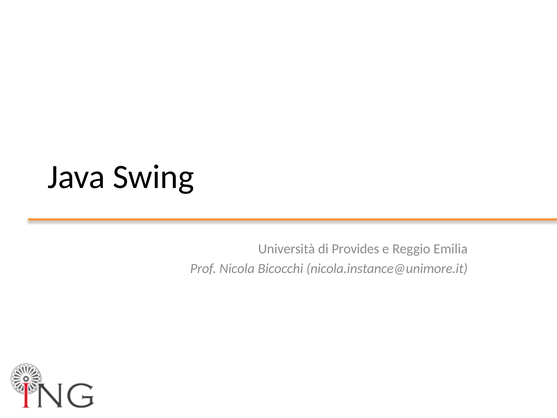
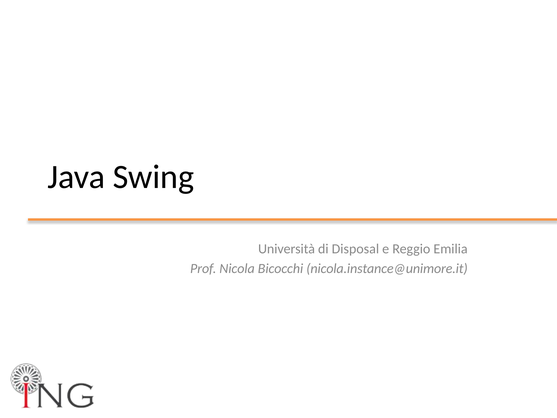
Provides: Provides -> Disposal (355, 249)
